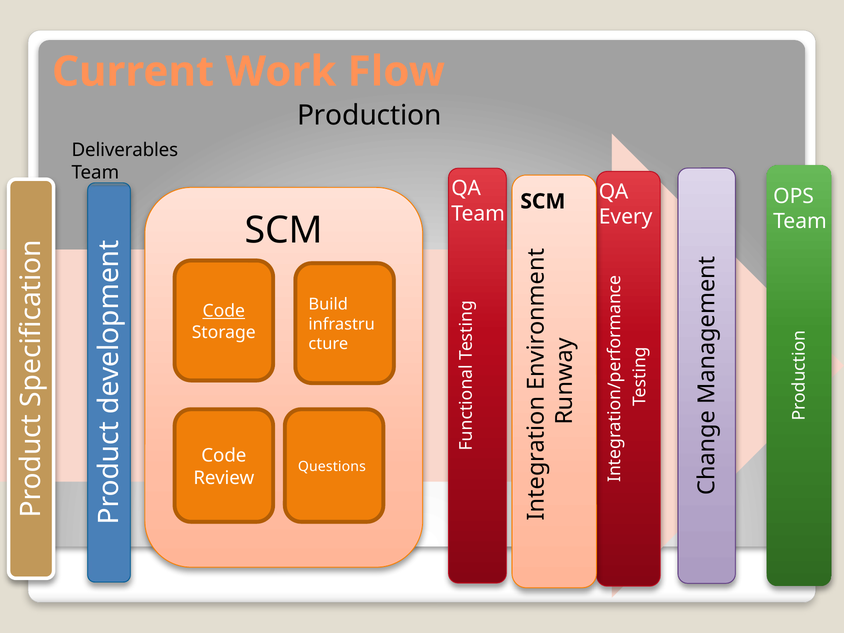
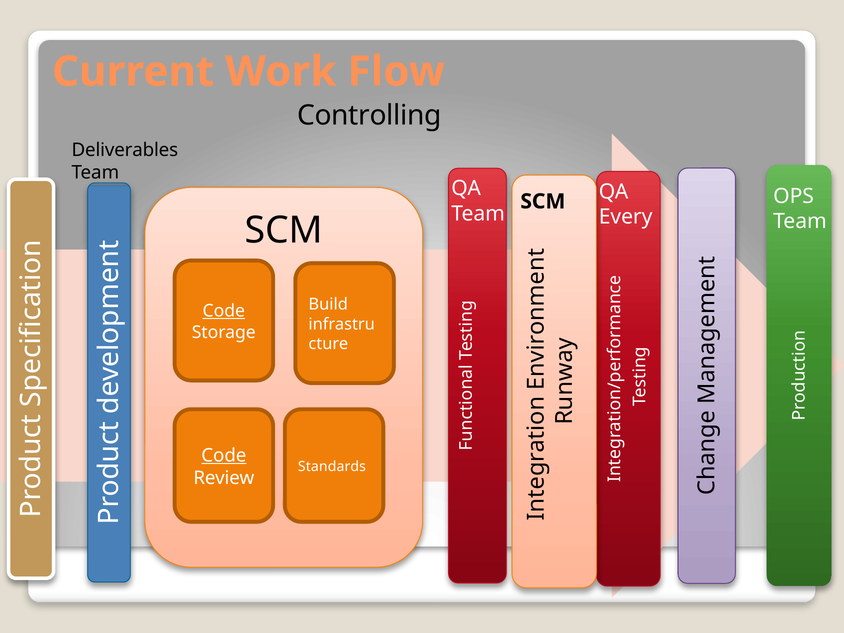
Production: Production -> Controlling (369, 116)
Code underline: none -> present (224, 456)
Questions: Questions -> Standards (332, 467)
